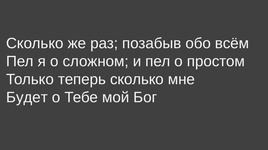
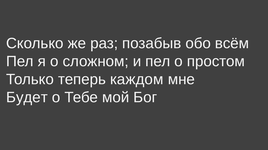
теперь сколько: сколько -> каждом (137, 80)
